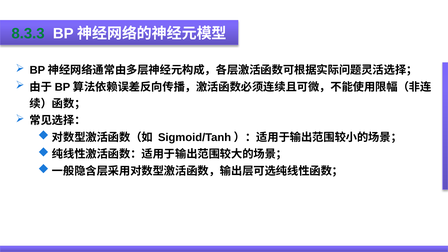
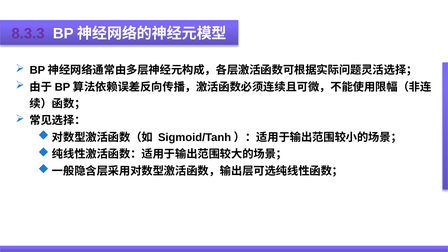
8.3.3 colour: green -> purple (28, 33)
